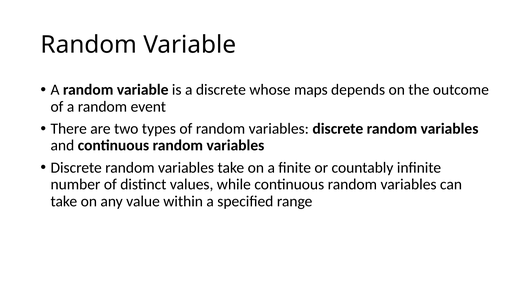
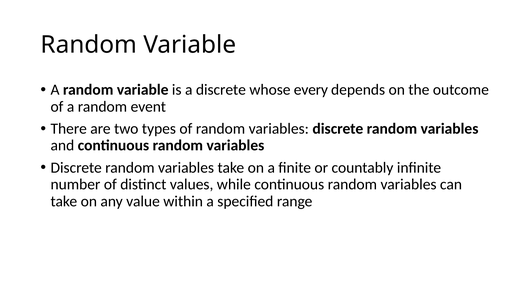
maps: maps -> every (311, 90)
